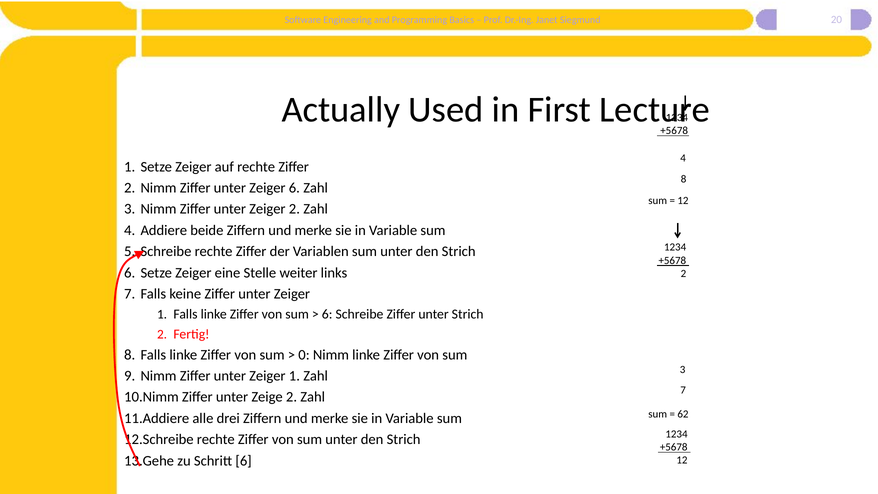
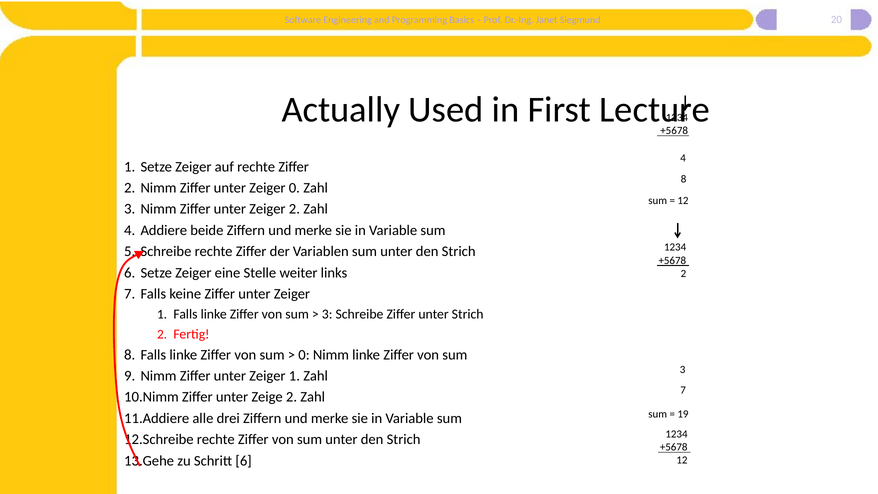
Zeiger 6: 6 -> 0 (294, 188)
6: 6 -> 3 (327, 314)
62: 62 -> 19 (683, 414)
